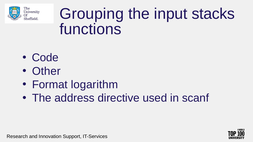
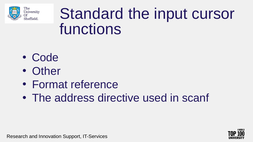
Grouping: Grouping -> Standard (92, 14)
stacks: stacks -> cursor (213, 14)
logarithm: logarithm -> reference (95, 85)
